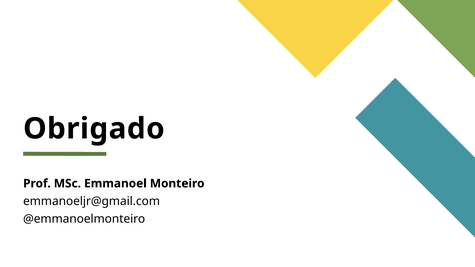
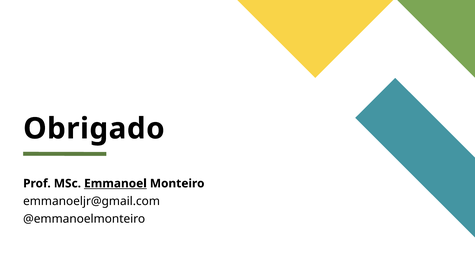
Emmanoel underline: none -> present (115, 184)
